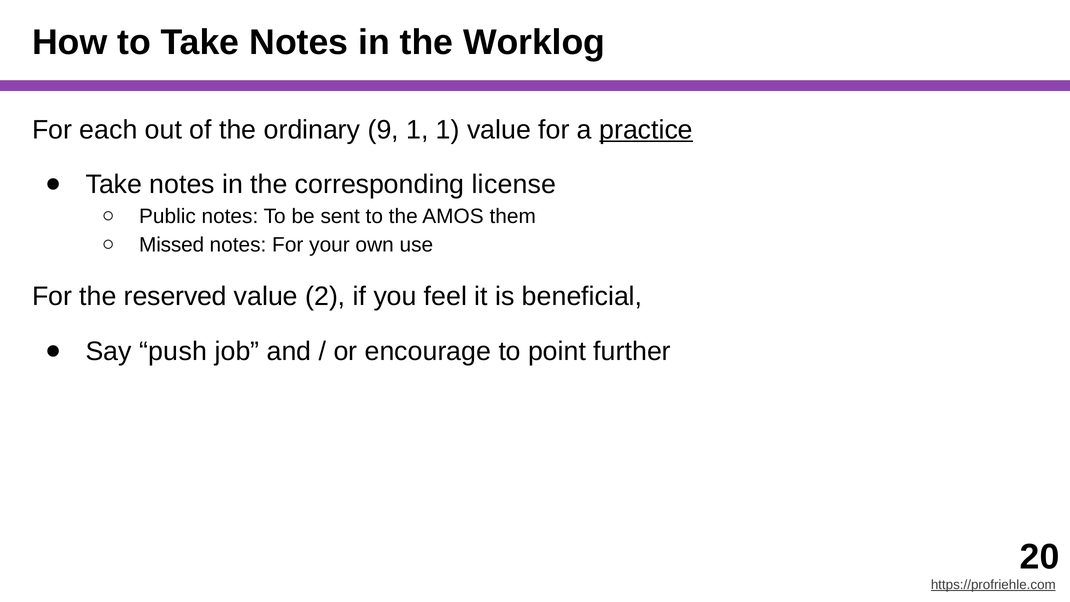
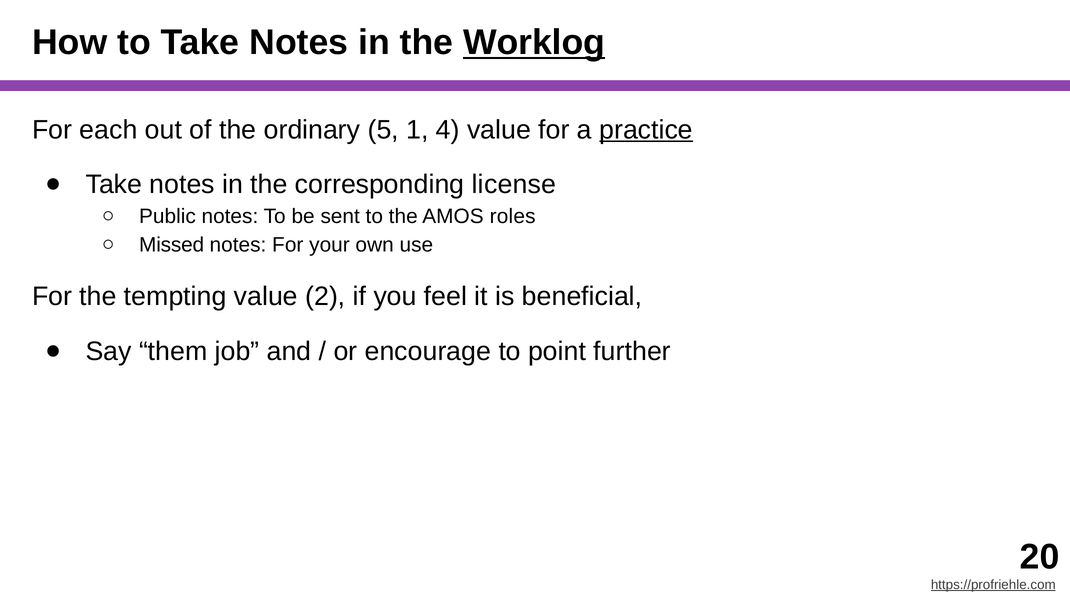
Worklog underline: none -> present (534, 43)
9: 9 -> 5 (383, 130)
1 1: 1 -> 4 (448, 130)
them: them -> roles (513, 216)
reserved: reserved -> tempting (175, 297)
push: push -> them (173, 351)
